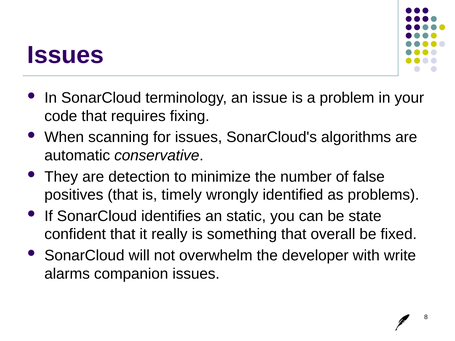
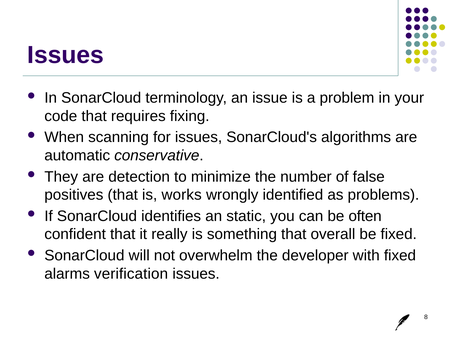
timely: timely -> works (182, 195)
state: state -> often (365, 216)
with write: write -> fixed (400, 256)
companion: companion -> verification (131, 274)
